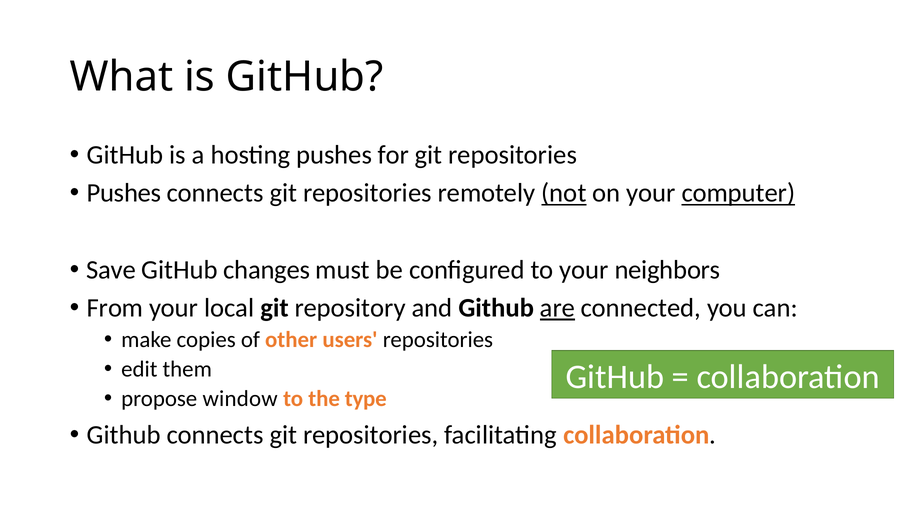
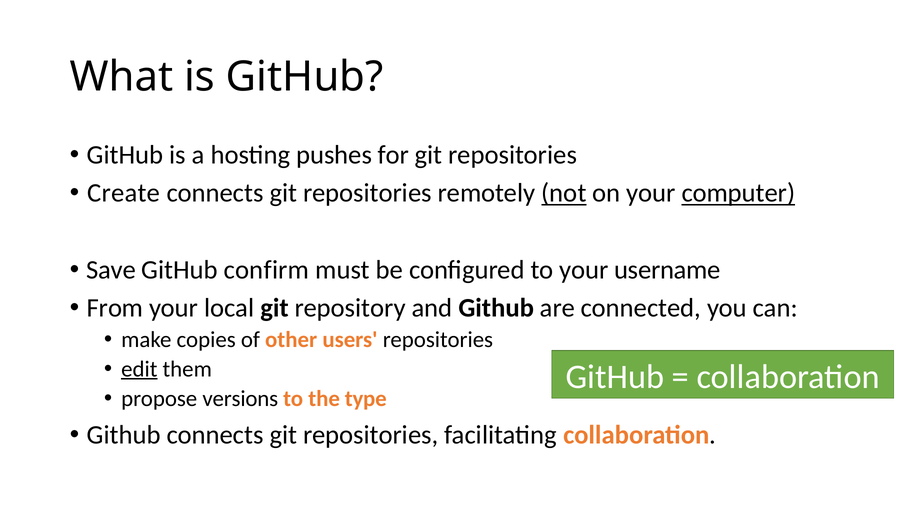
Pushes: Pushes -> Create (124, 193)
changes: changes -> confirm (266, 270)
neighbors: neighbors -> username (667, 270)
are underline: present -> none (557, 308)
edit underline: none -> present (139, 369)
window: window -> versions (240, 398)
